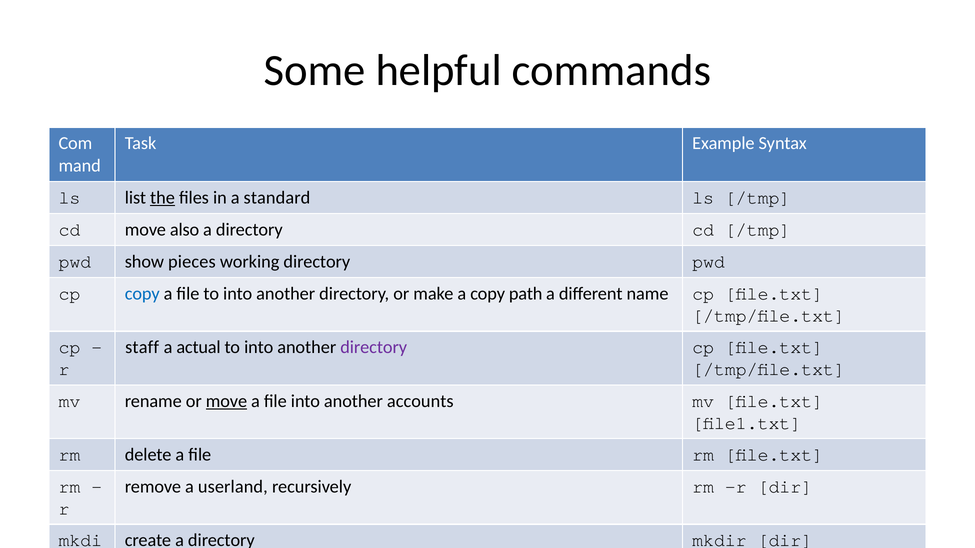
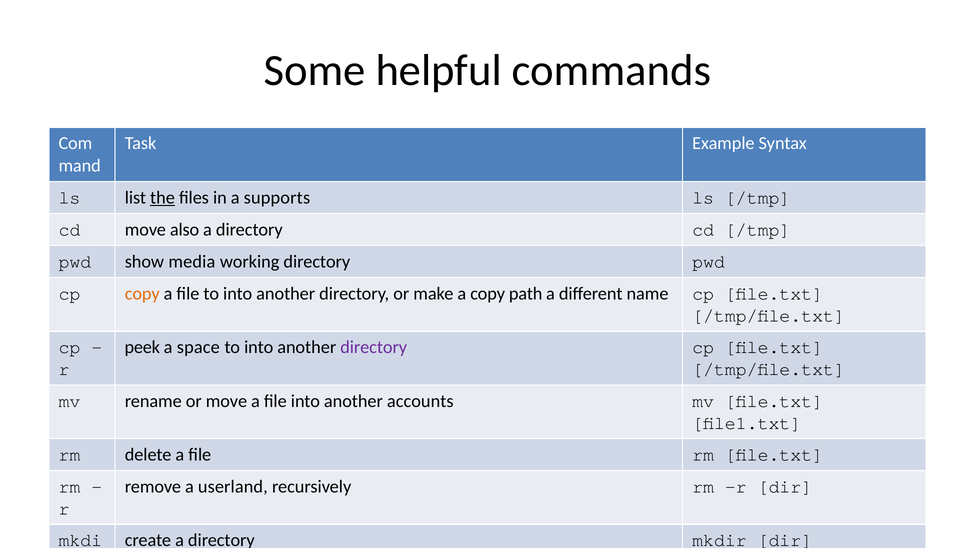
standard: standard -> supports (277, 198)
pieces: pieces -> media (192, 262)
copy colour: blue -> orange (142, 294)
staff: staff -> peek (142, 348)
actual: actual -> space (198, 348)
move underline: present -> none (226, 401)
